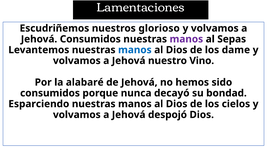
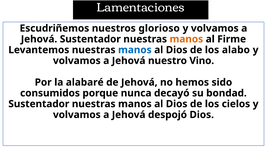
Jehová Consumidos: Consumidos -> Sustentador (90, 39)
manos colour: purple -> orange (186, 39)
Sepas: Sepas -> Firme (232, 39)
dame: dame -> alabo (236, 50)
Esparciendo: Esparciendo -> Sustentador (39, 104)
